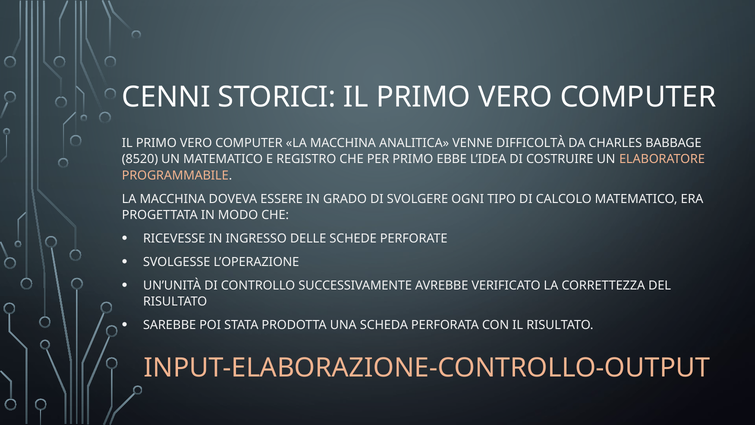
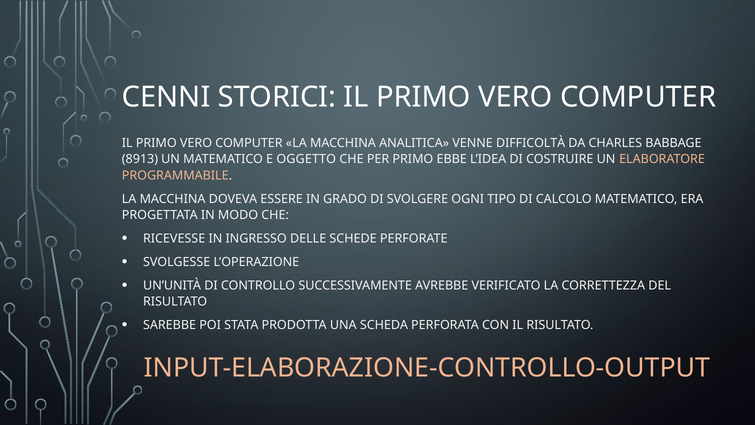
8520: 8520 -> 8913 (140, 159)
REGISTRO: REGISTRO -> OGGETTO (306, 159)
